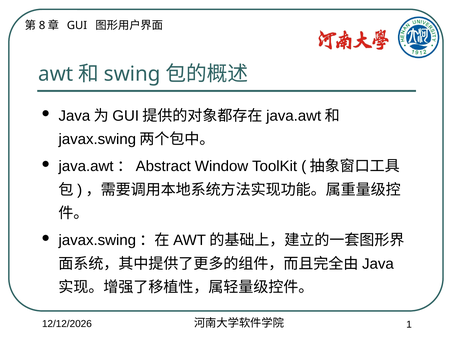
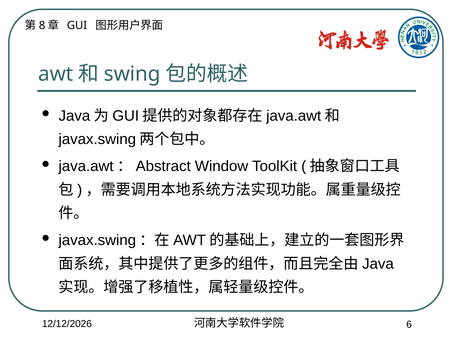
1: 1 -> 6 (409, 324)
